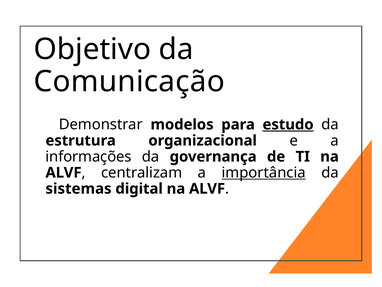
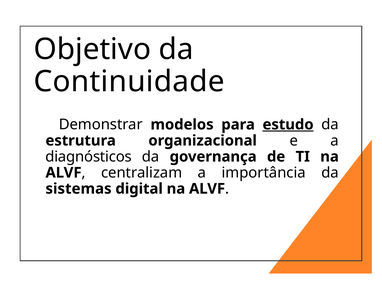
Comunicação: Comunicação -> Continuidade (129, 81)
informações: informações -> diagnósticos (89, 156)
importância underline: present -> none (264, 172)
